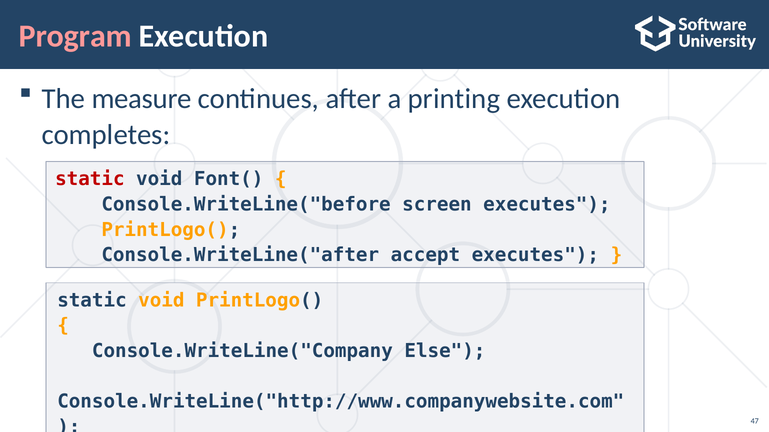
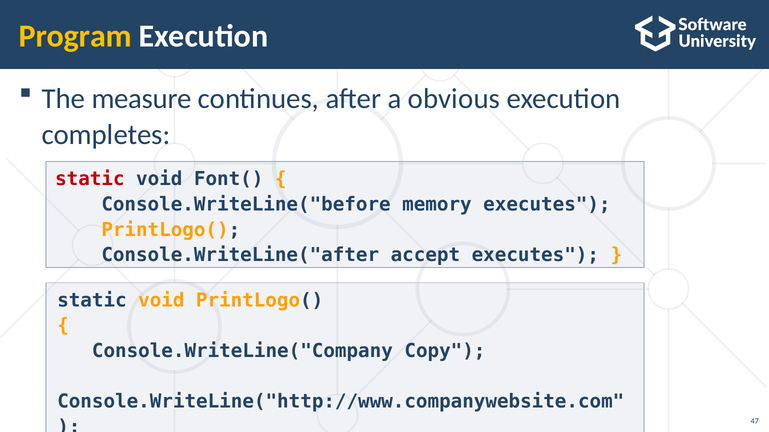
Program colour: pink -> yellow (75, 36)
printing: printing -> obvious (454, 99)
screen: screen -> memory (437, 205)
Else: Else -> Copy (445, 351)
